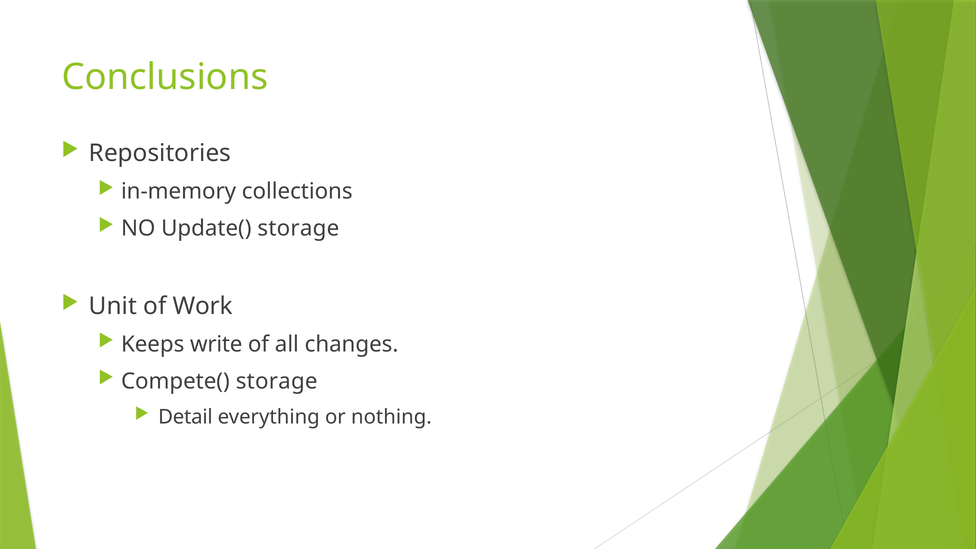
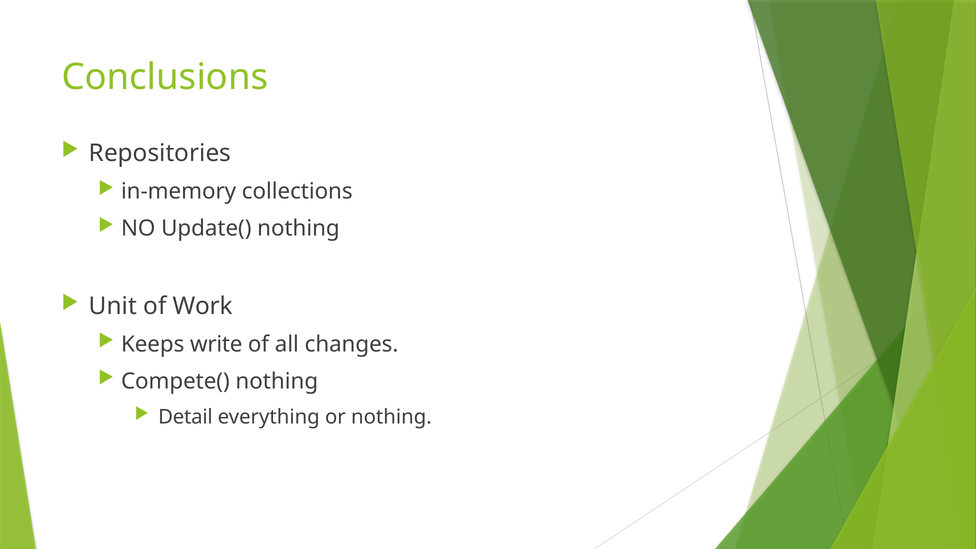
Update( storage: storage -> nothing (298, 228)
Compete( storage: storage -> nothing (277, 381)
